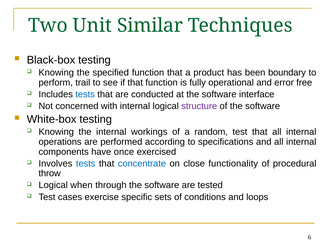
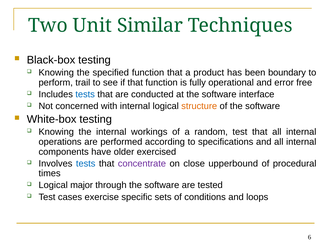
structure colour: purple -> orange (199, 106)
once: once -> older (124, 152)
concentrate colour: blue -> purple (142, 164)
functionality: functionality -> upperbound (233, 164)
throw: throw -> times (50, 174)
when: when -> major (82, 185)
